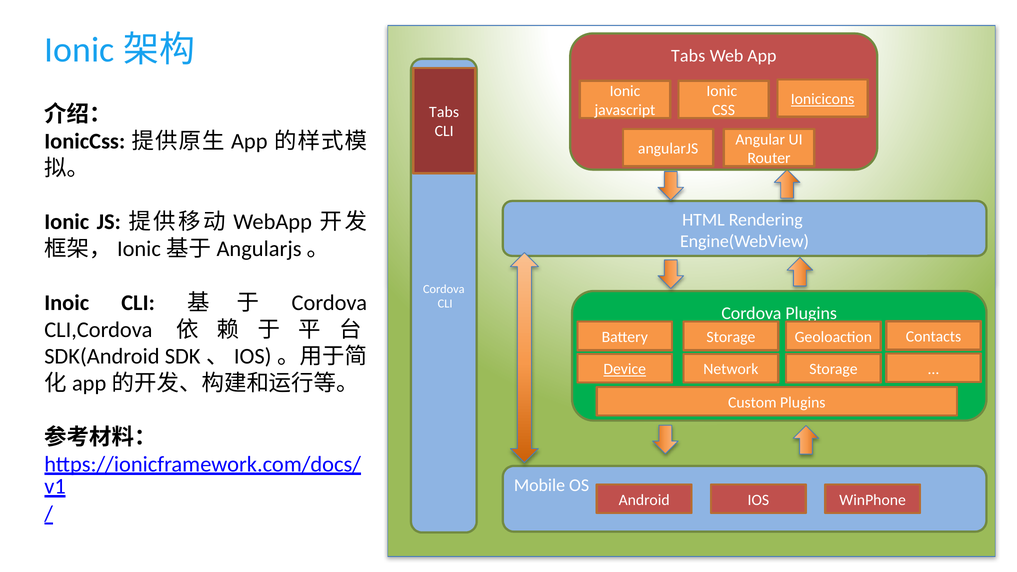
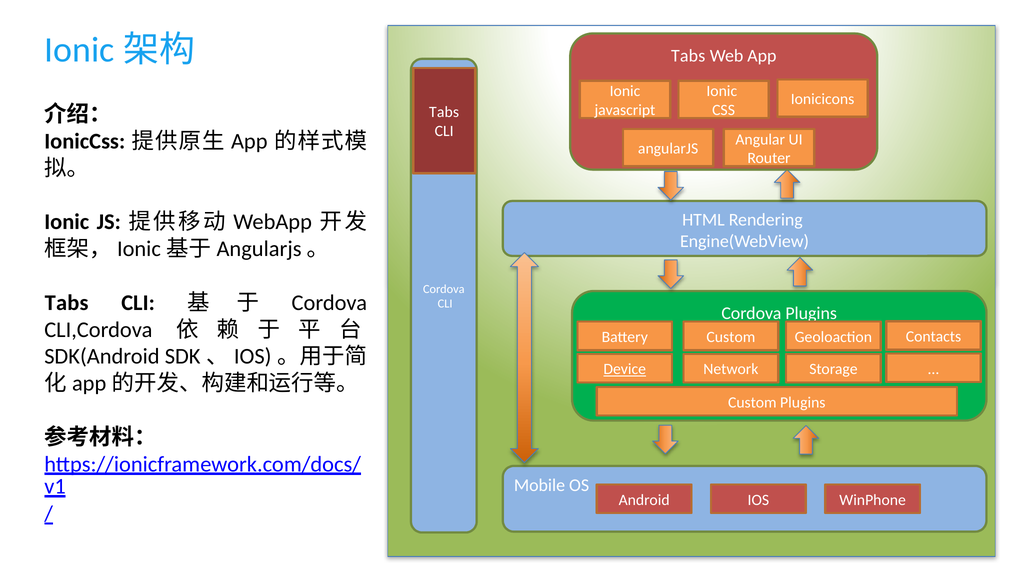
Ionicicons underline: present -> none (823, 99)
Inoic: Inoic -> Tabs (67, 303)
Battery Storage: Storage -> Custom (731, 337)
